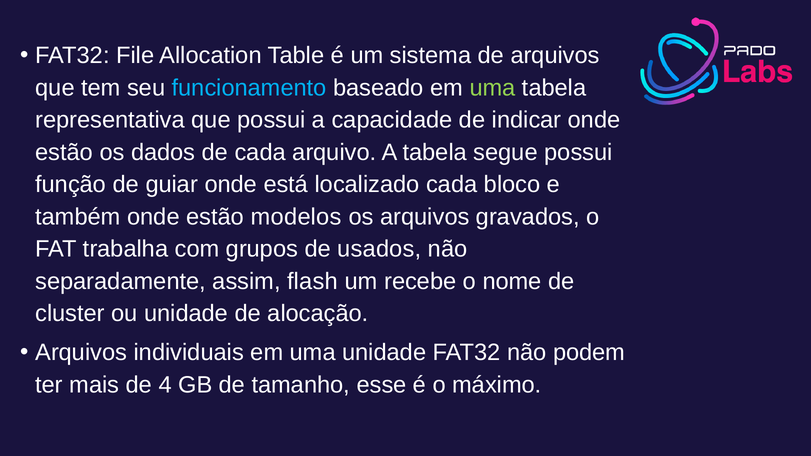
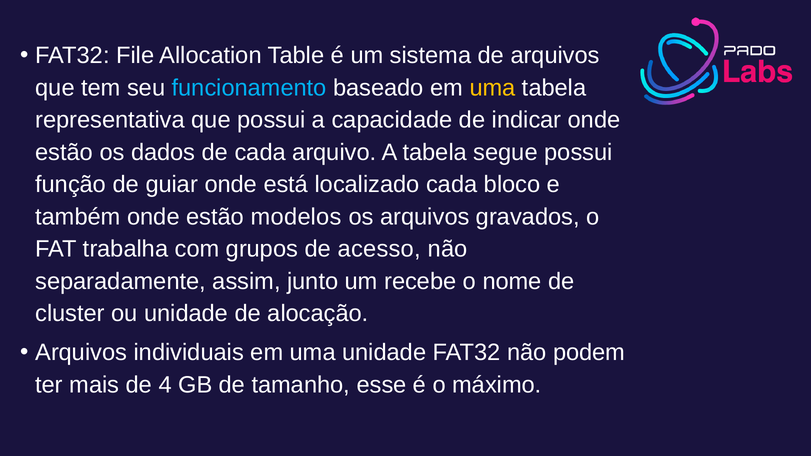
uma colour: light green -> yellow (493, 88)
usados: usados -> acesso (379, 249)
flash: flash -> junto (313, 282)
